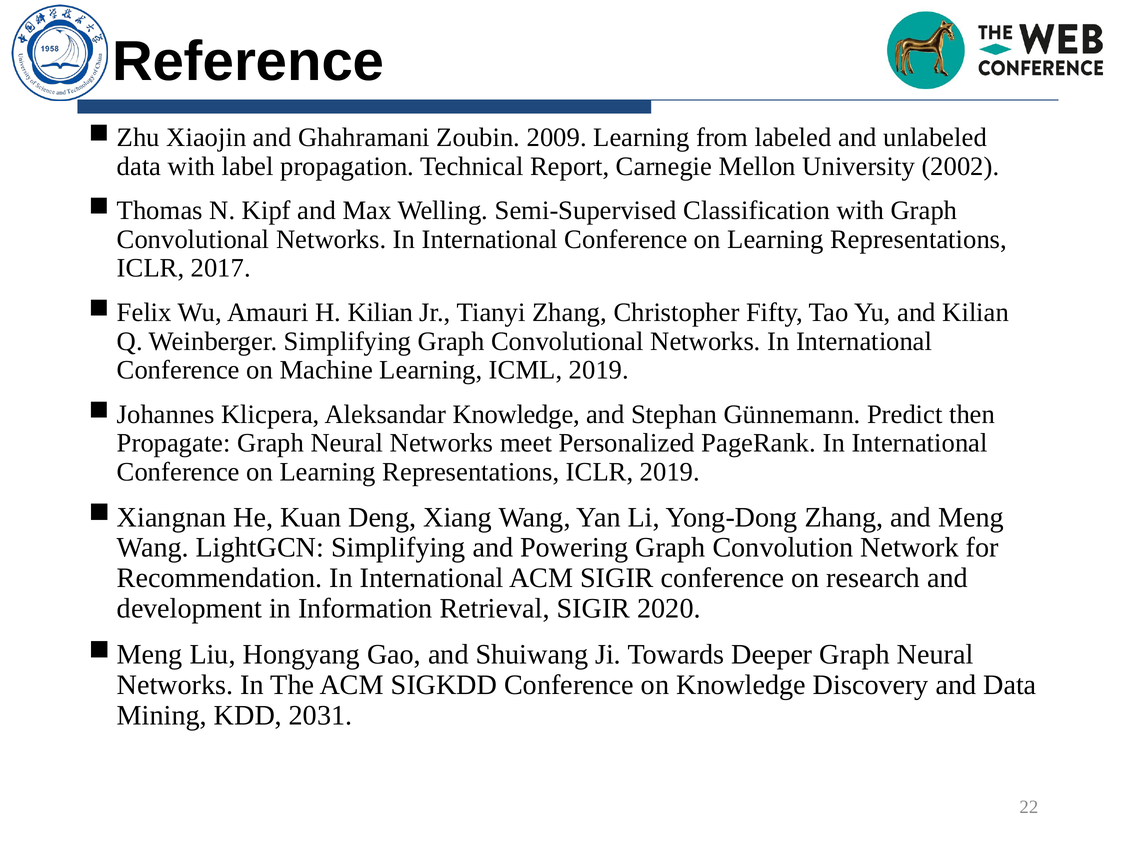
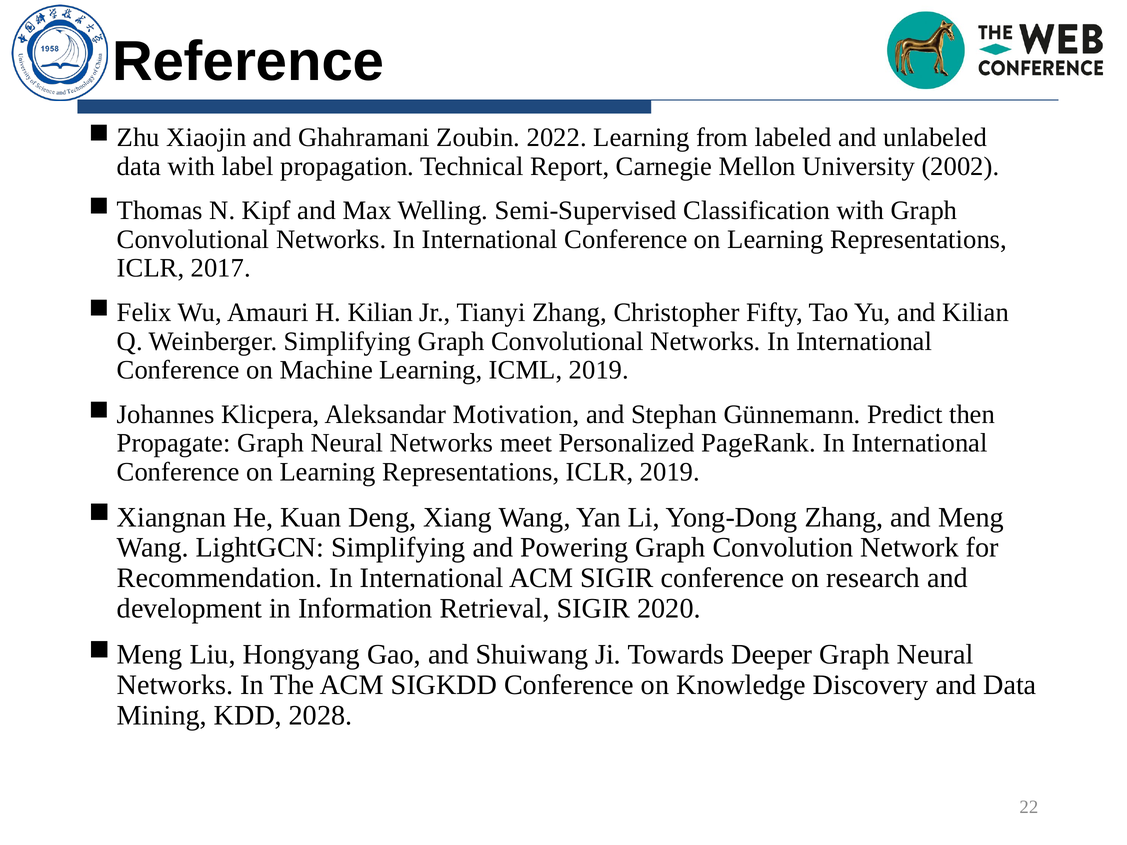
2009: 2009 -> 2022 (557, 138)
Aleksandar Knowledge: Knowledge -> Motivation (516, 415)
2031: 2031 -> 2028 (321, 716)
